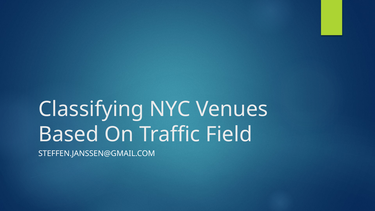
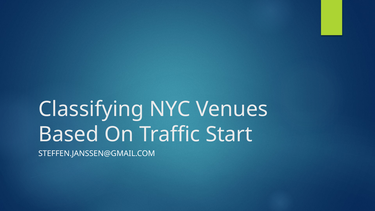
Field: Field -> Start (229, 134)
